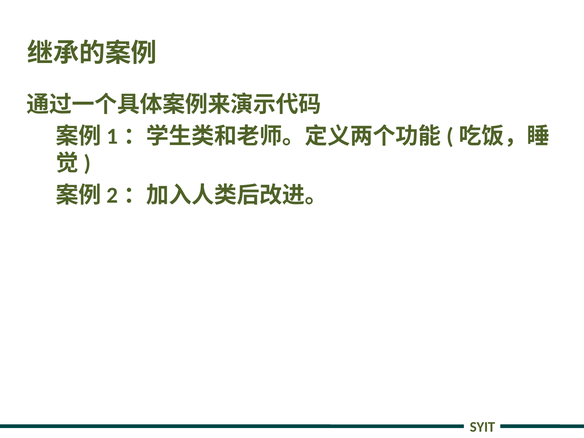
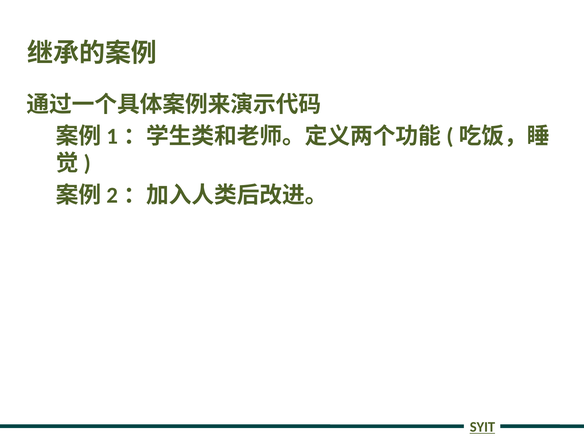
SYIT underline: none -> present (482, 427)
